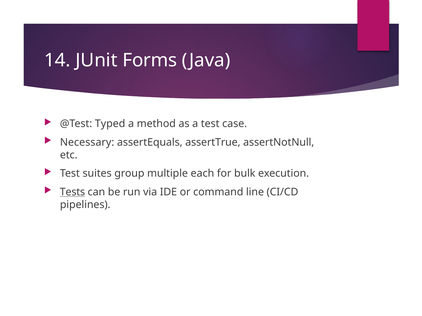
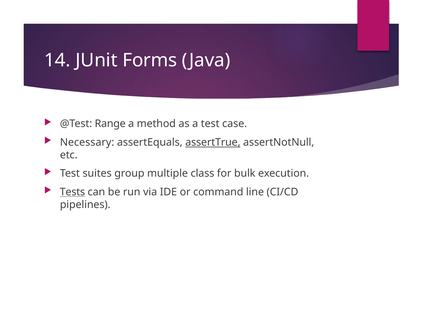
Typed: Typed -> Range (110, 124)
assertTrue underline: none -> present (213, 143)
each: each -> class (202, 174)
